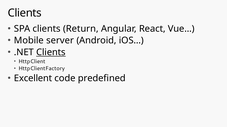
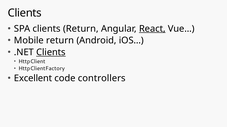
React underline: none -> present (152, 29)
Mobile server: server -> return (60, 41)
predefined: predefined -> controllers (102, 79)
